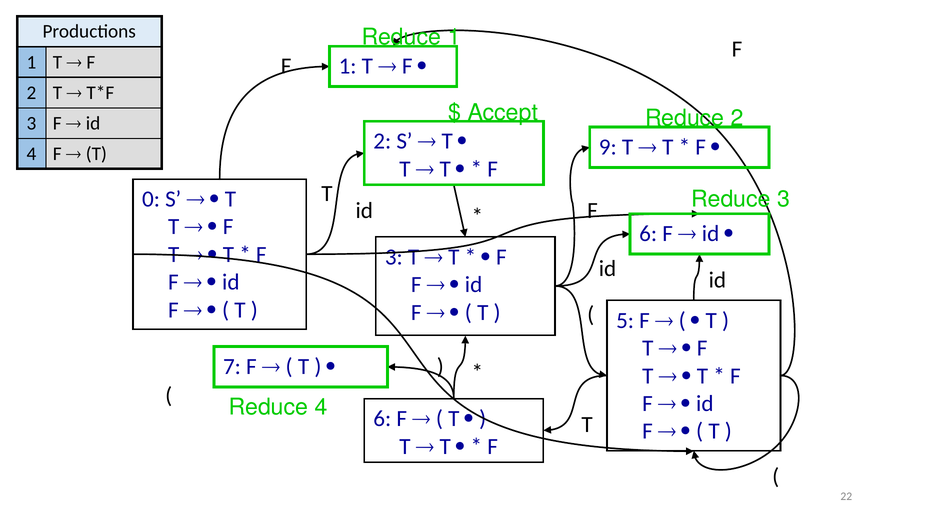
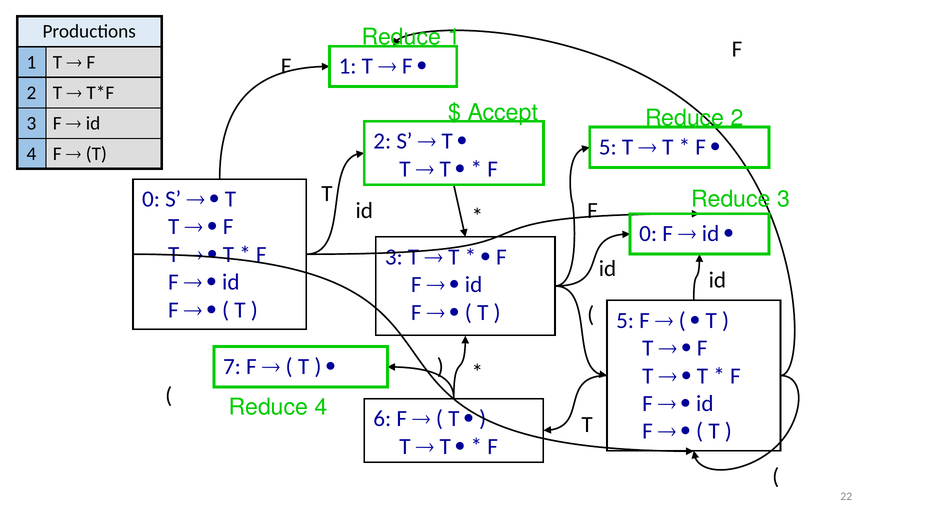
9: 9 -> 5 (608, 147)
6: 6 -> 0 (648, 234)
